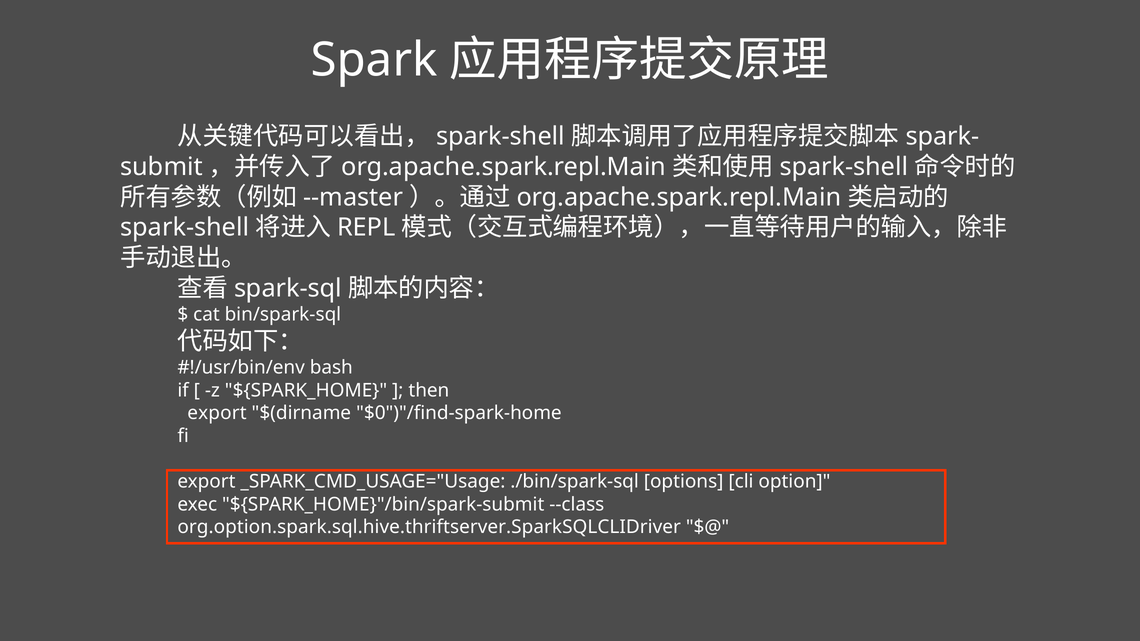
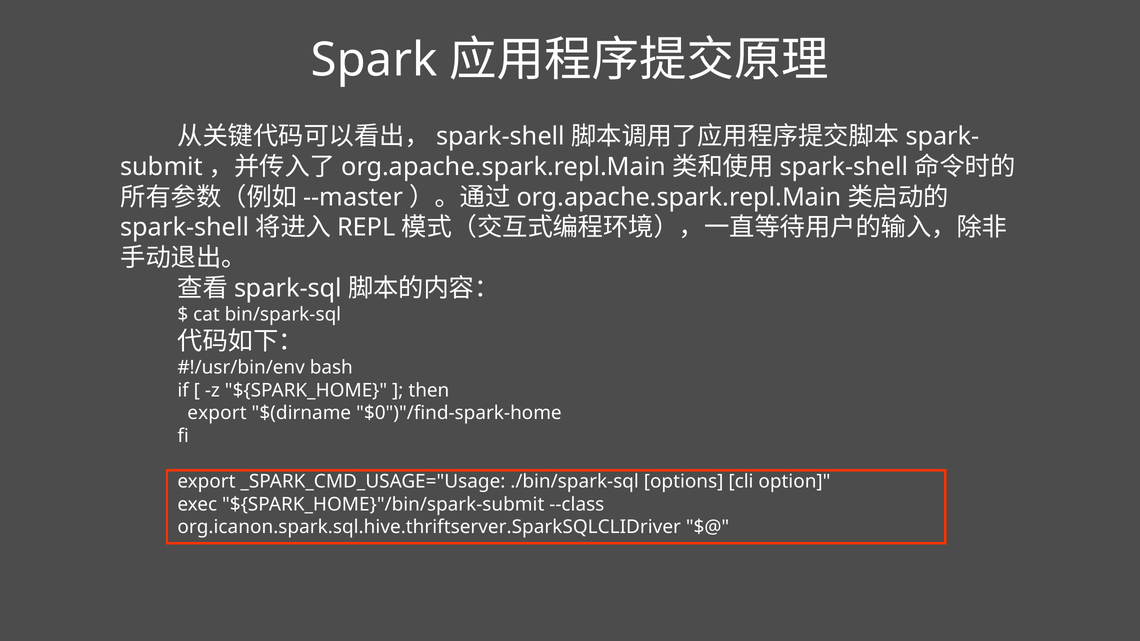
org.option.spark.sql.hive.thriftserver.SparkSQLCLIDriver: org.option.spark.sql.hive.thriftserver.SparkSQLCLIDriver -> org.icanon.spark.sql.hive.thriftserver.SparkSQLCLIDriver (429, 527)
